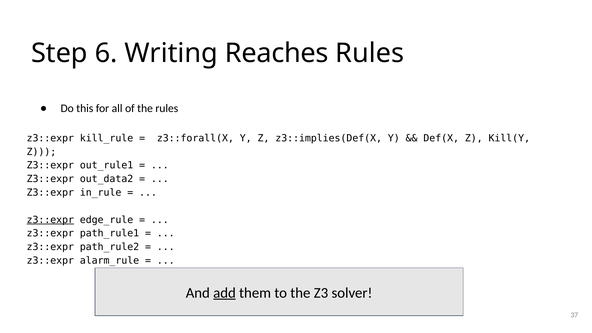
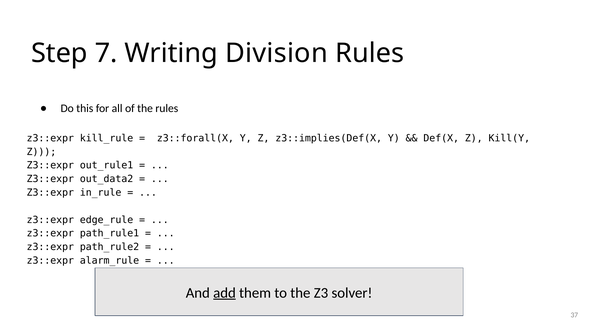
6: 6 -> 7 (106, 53)
Reaches: Reaches -> Division (276, 53)
z3::expr underline: present -> none (50, 220)
